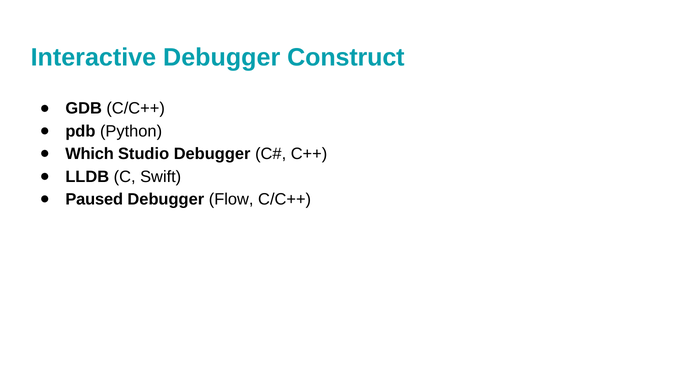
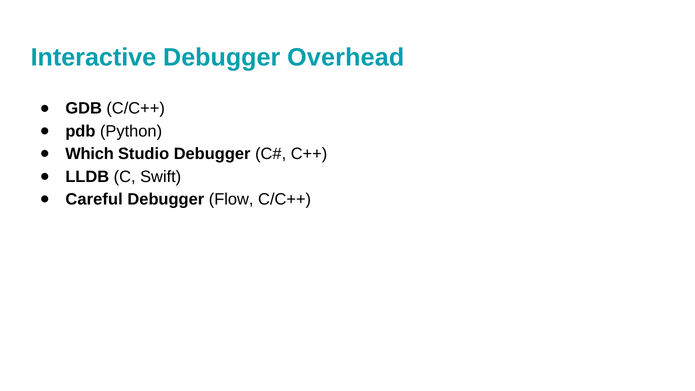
Construct: Construct -> Overhead (346, 58)
Paused: Paused -> Careful (94, 199)
